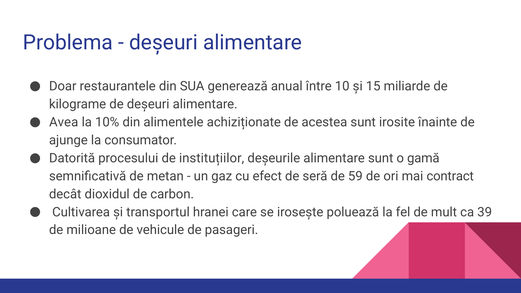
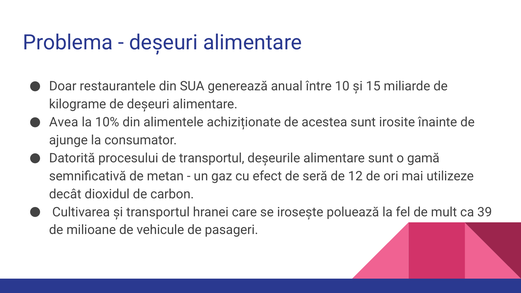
de instituțiilor: instituțiilor -> transportul (212, 158)
59: 59 -> 12 (355, 176)
contract: contract -> utilizeze (450, 176)
